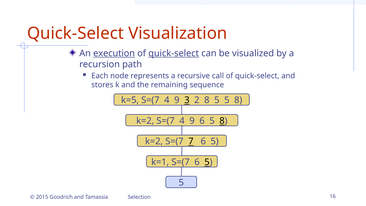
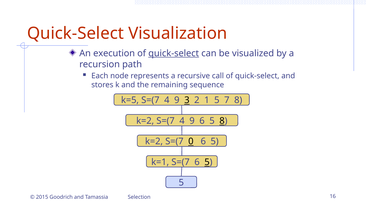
execution underline: present -> none (114, 53)
2 8: 8 -> 1 (207, 100)
5 5: 5 -> 7 (227, 100)
7: 7 -> 0 (191, 141)
